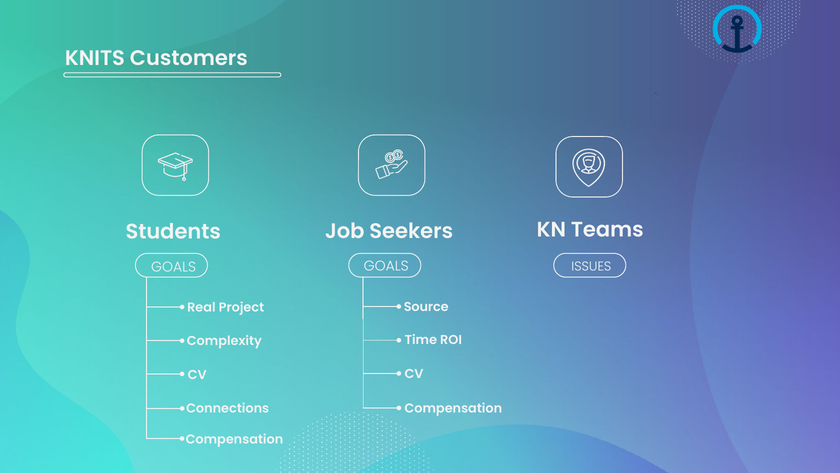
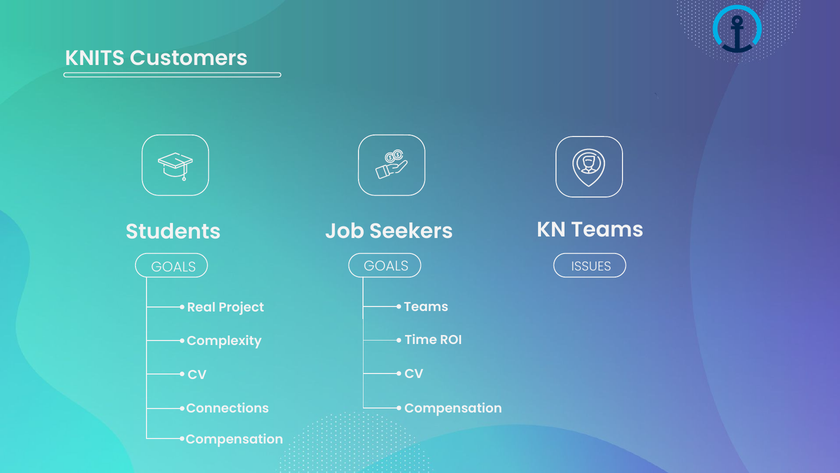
Source: Source -> Teams (426, 307)
